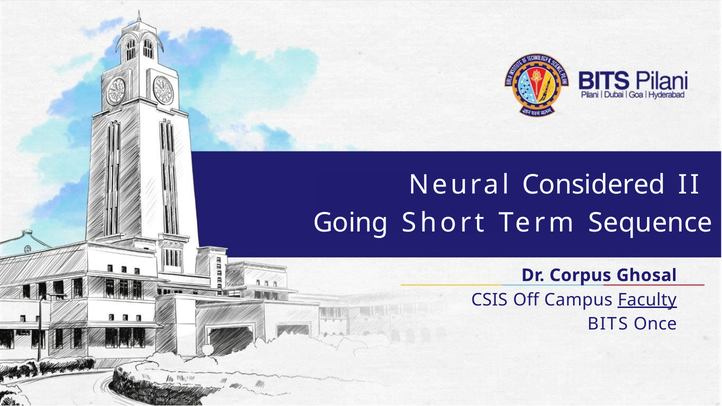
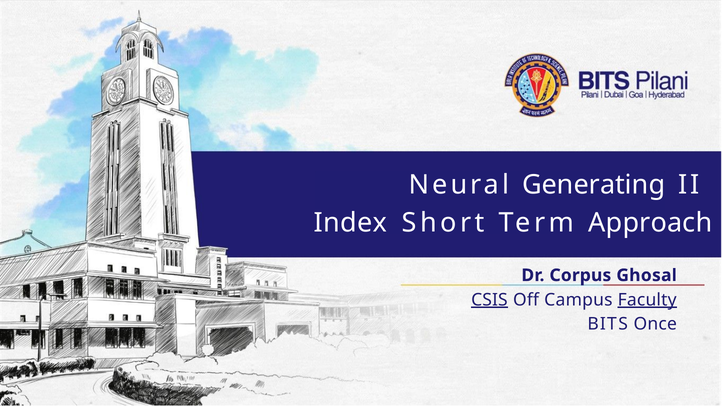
Considered: Considered -> Generating (594, 185)
Going: Going -> Index (350, 223)
Sequence: Sequence -> Approach (650, 223)
CSIS underline: none -> present (489, 300)
